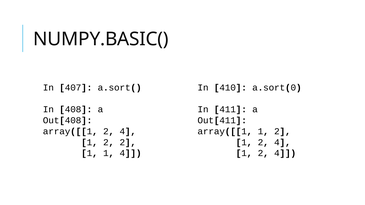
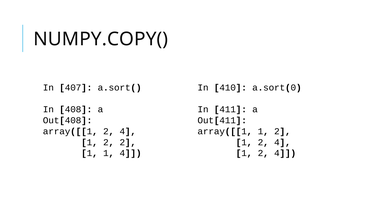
NUMPY.BASIC(: NUMPY.BASIC( -> NUMPY.COPY( (101, 39)
